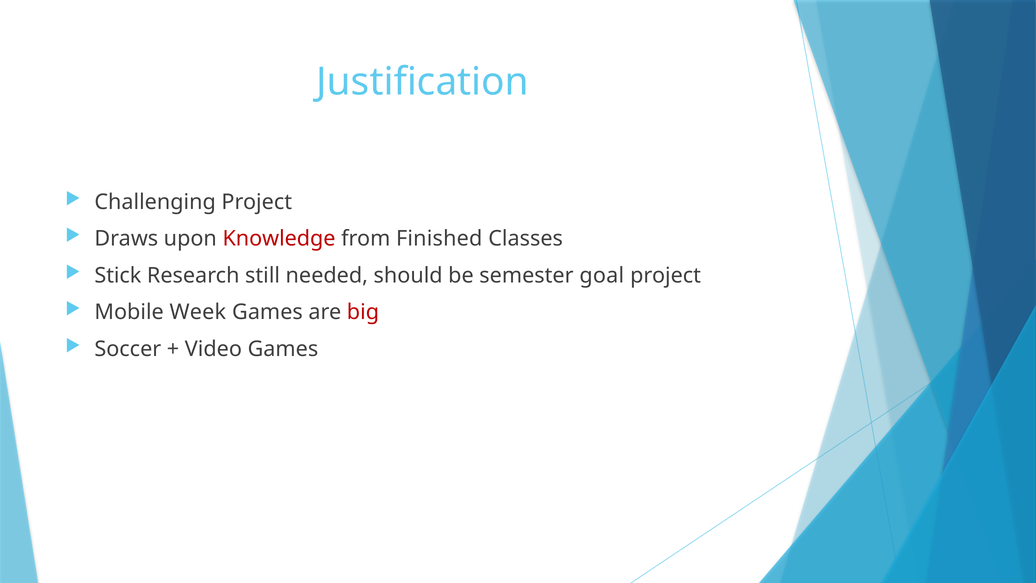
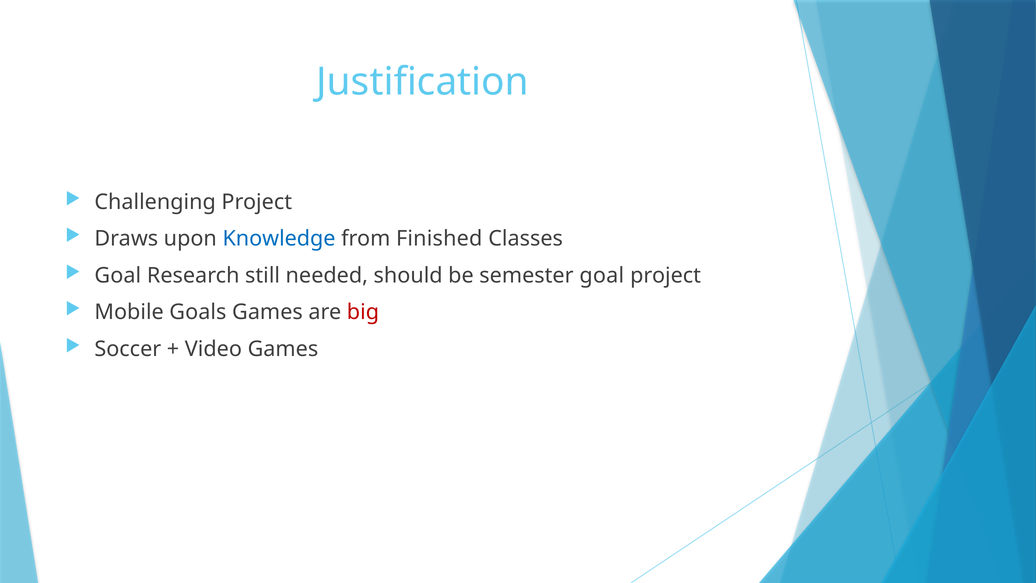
Knowledge colour: red -> blue (279, 239)
Stick: Stick -> Goal (118, 275)
Week: Week -> Goals (198, 312)
